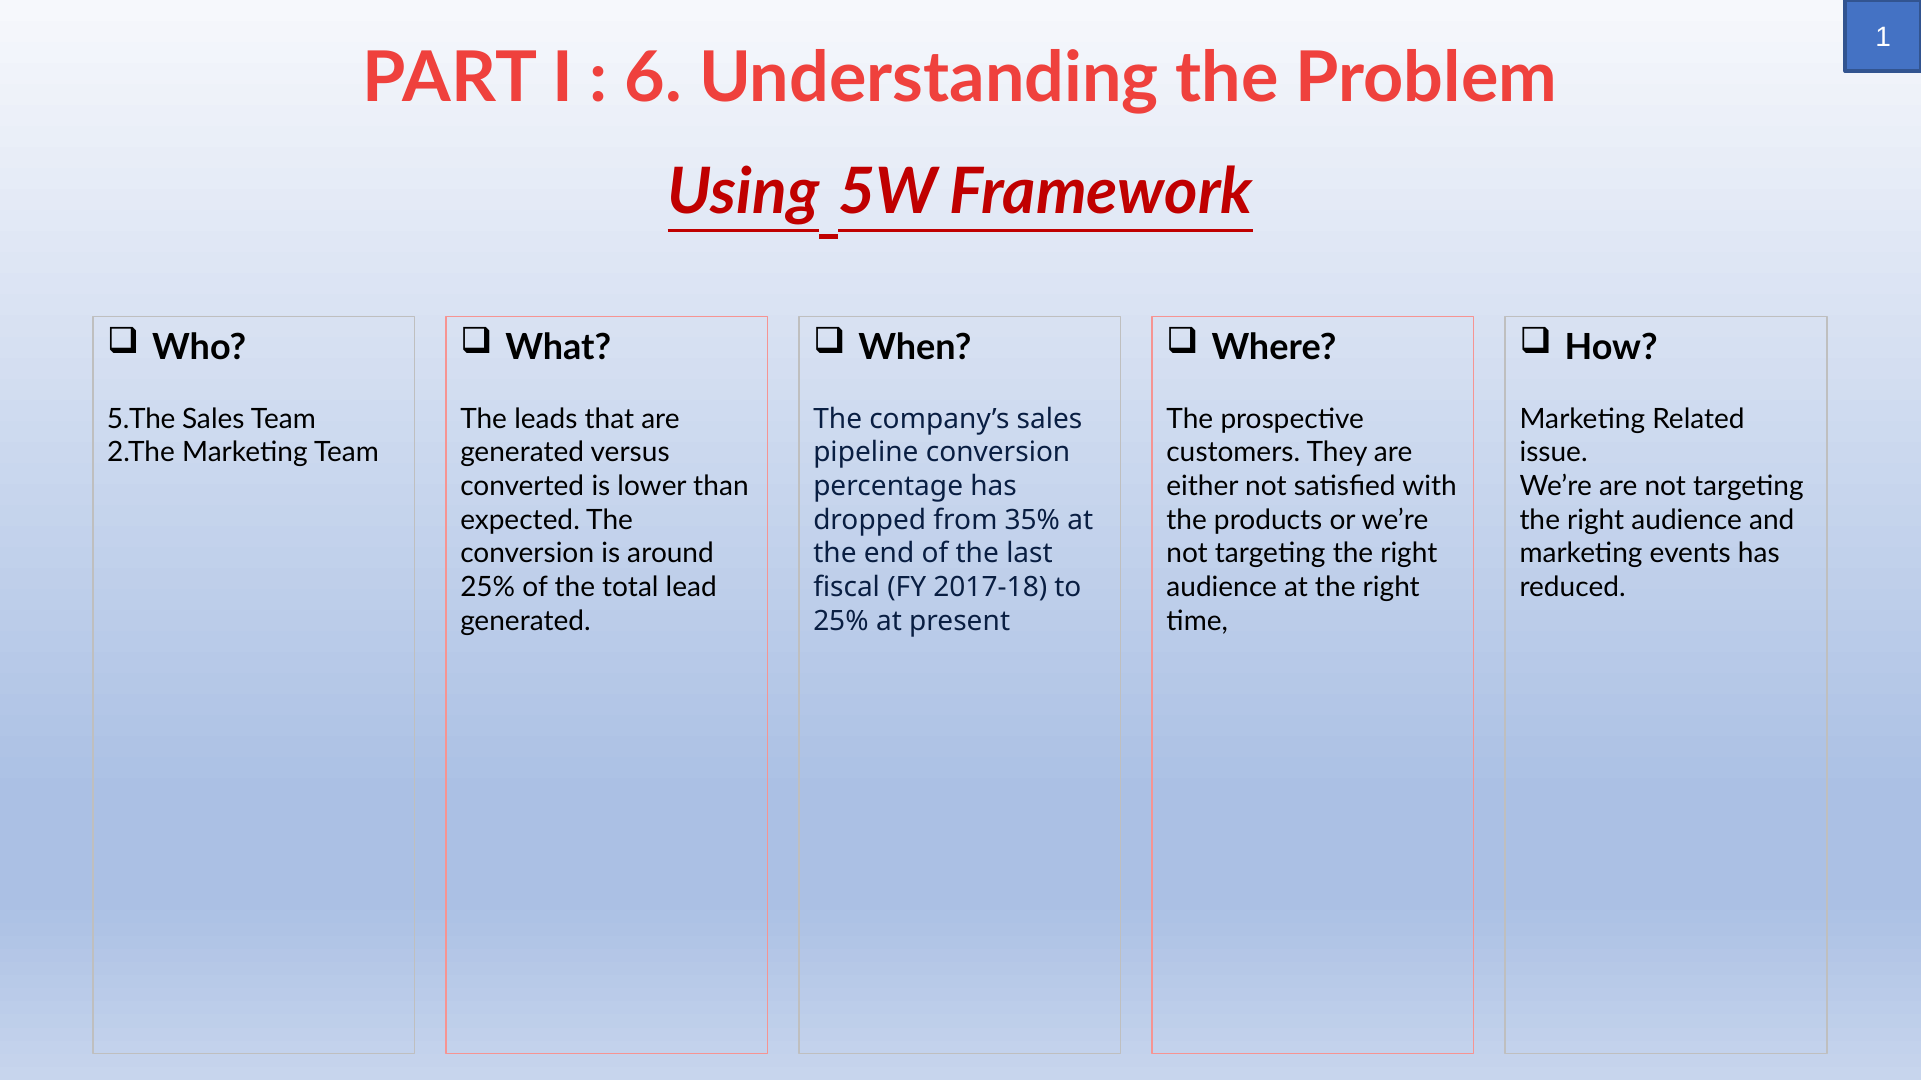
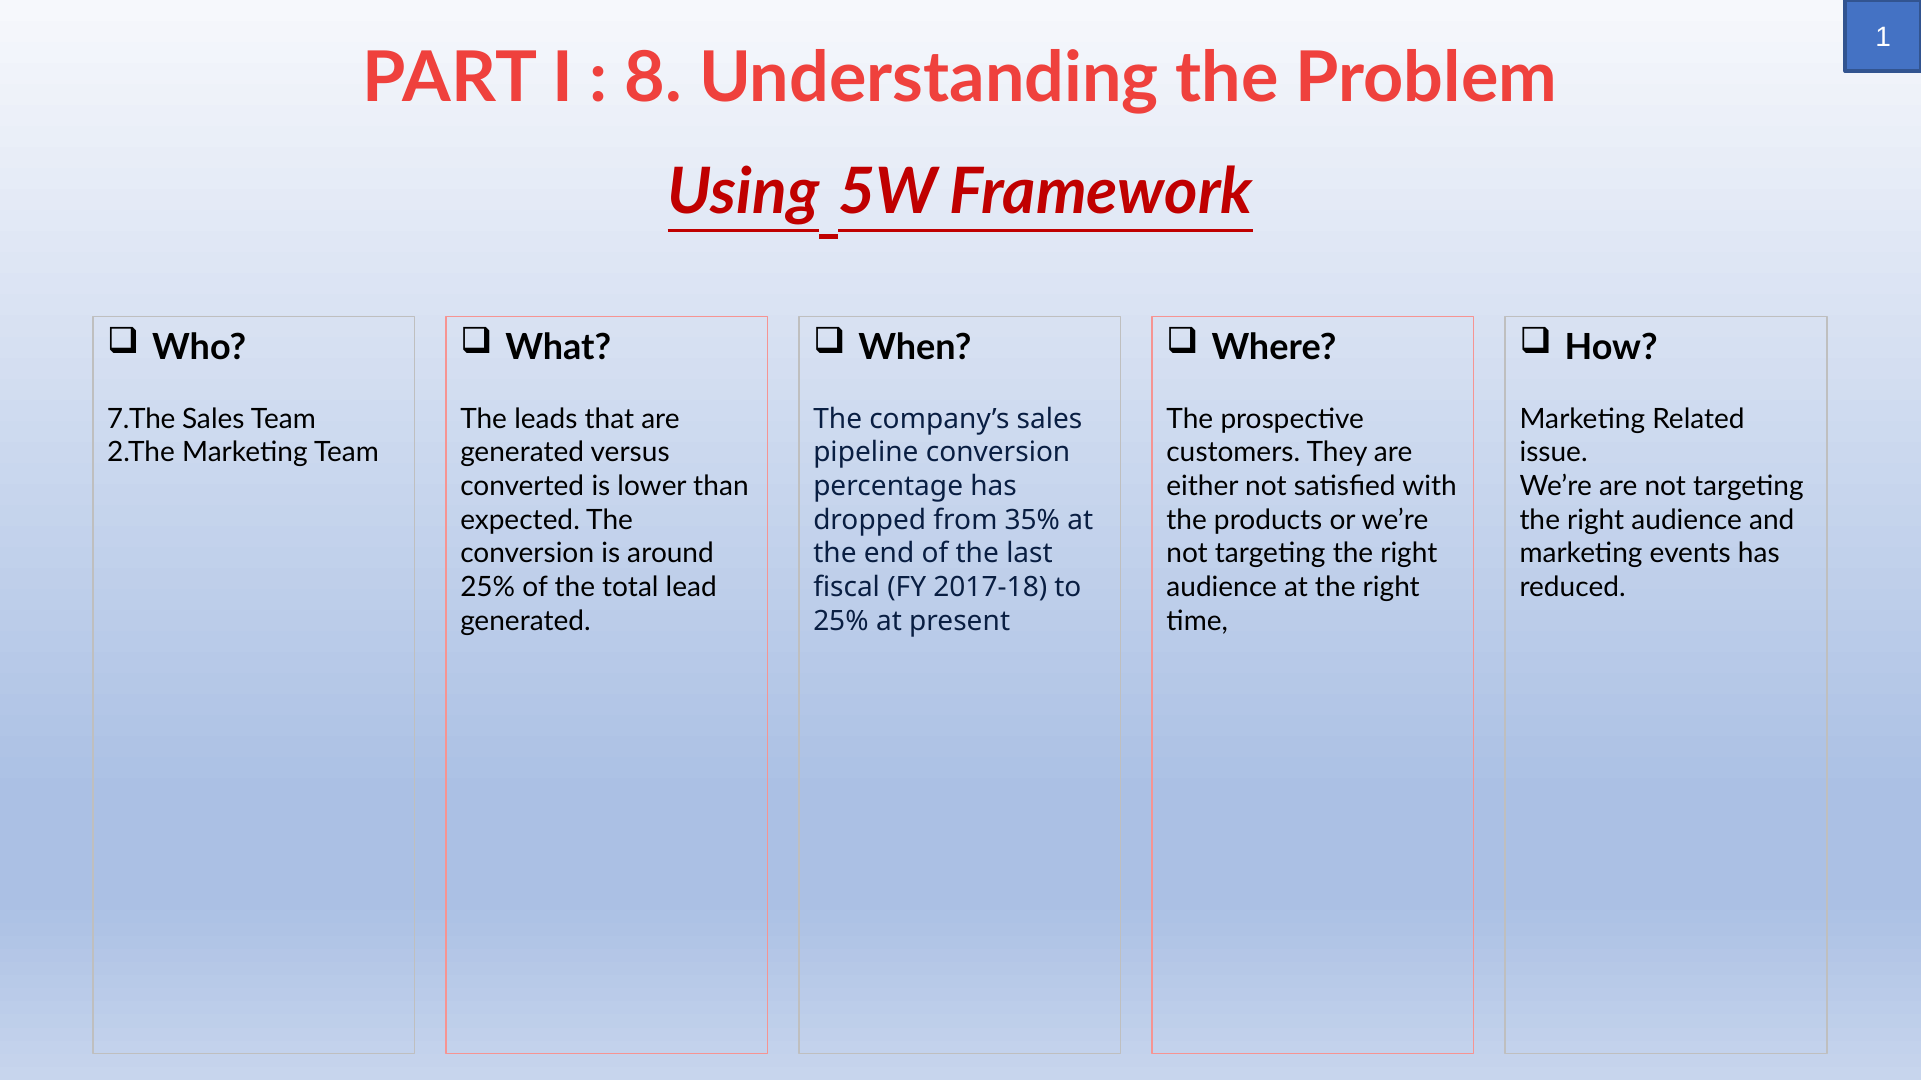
6: 6 -> 8 (653, 78)
5.The: 5.The -> 7.The (141, 419)
